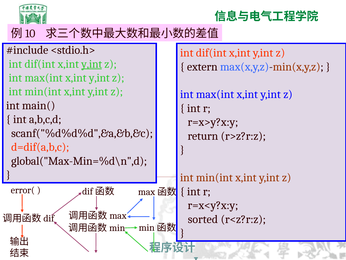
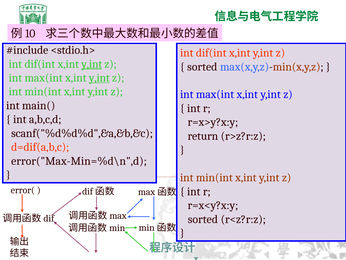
extern: extern -> sorted (202, 67)
y,int underline: none -> present (99, 78)
global("Max-Min=%d\n",d: global("Max-Min=%d\n",d -> error("Max-Min=%d\n",d (79, 161)
